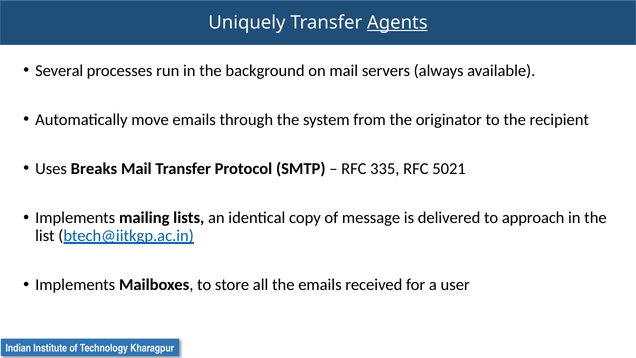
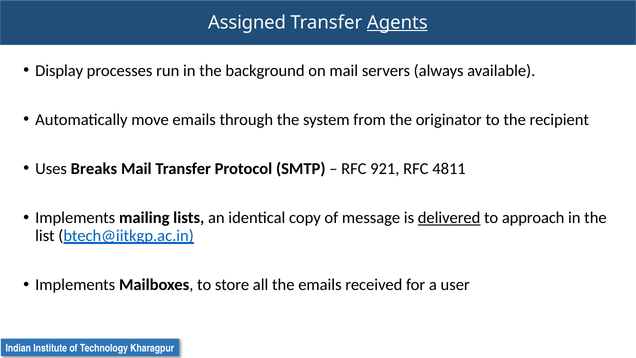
Uniquely: Uniquely -> Assigned (247, 23)
Several: Several -> Display (59, 71)
335: 335 -> 921 (385, 169)
5021: 5021 -> 4811 (449, 169)
delivered underline: none -> present (449, 218)
